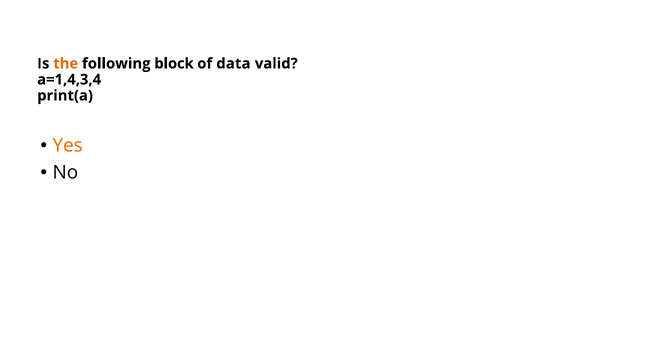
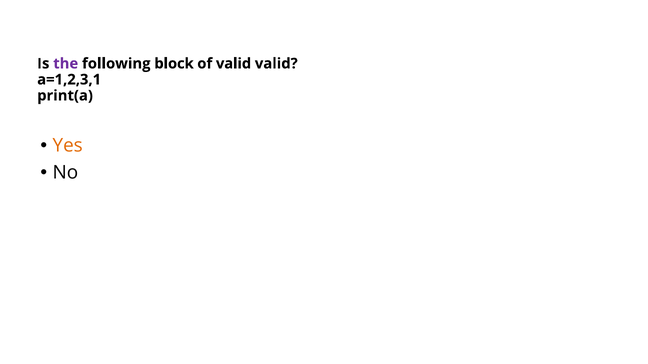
the colour: orange -> purple (66, 64)
of data: data -> valid (234, 64)
a=1,4,3,4: a=1,4,3,4 -> a=1,2,3,1 (69, 80)
